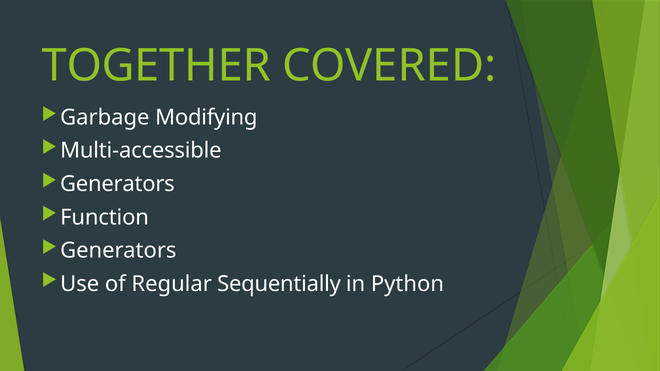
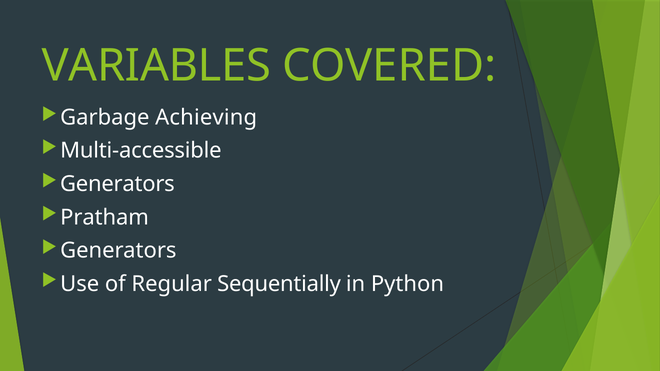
TOGETHER: TOGETHER -> VARIABLES (156, 66)
Modifying: Modifying -> Achieving (206, 118)
Function: Function -> Pratham (105, 217)
